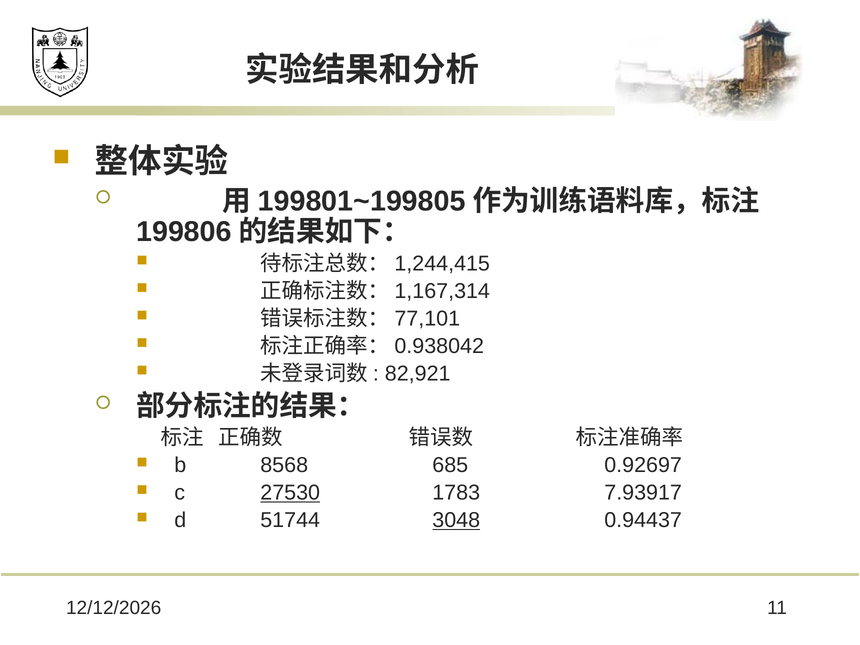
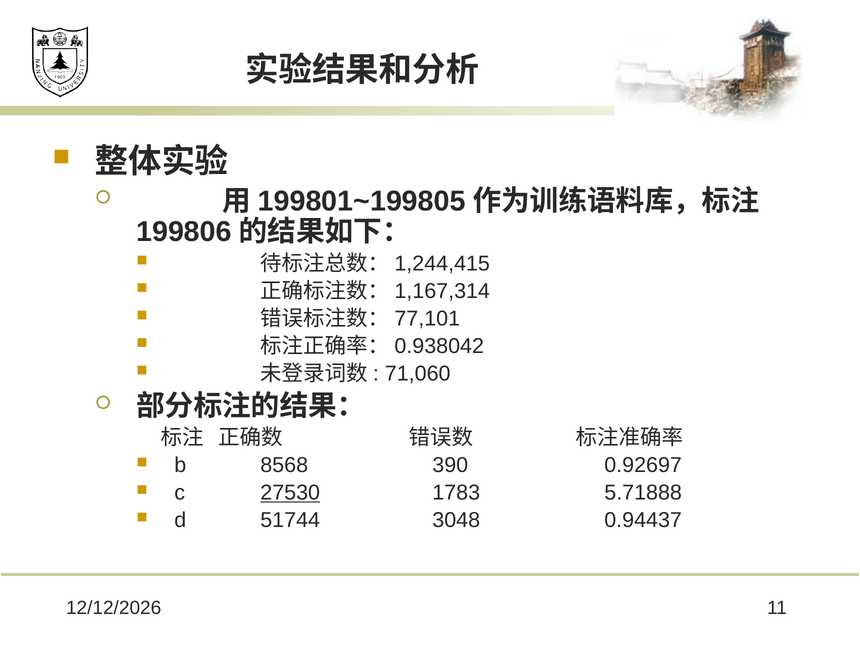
82,921: 82,921 -> 71,060 (418, 374)
685: 685 -> 390 (450, 465)
7.93917: 7.93917 -> 5.71888 (643, 493)
3048 underline: present -> none (456, 520)
